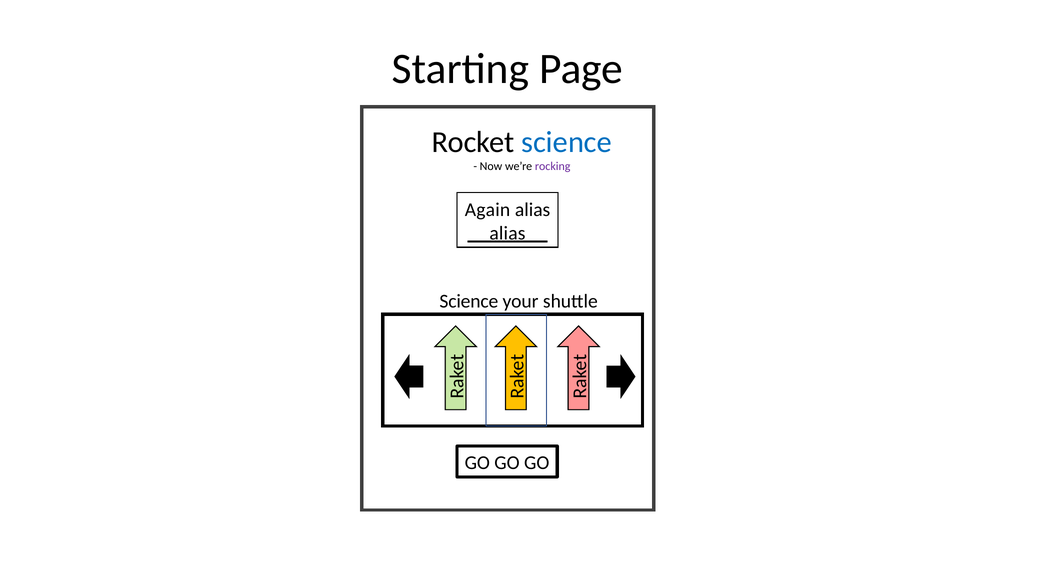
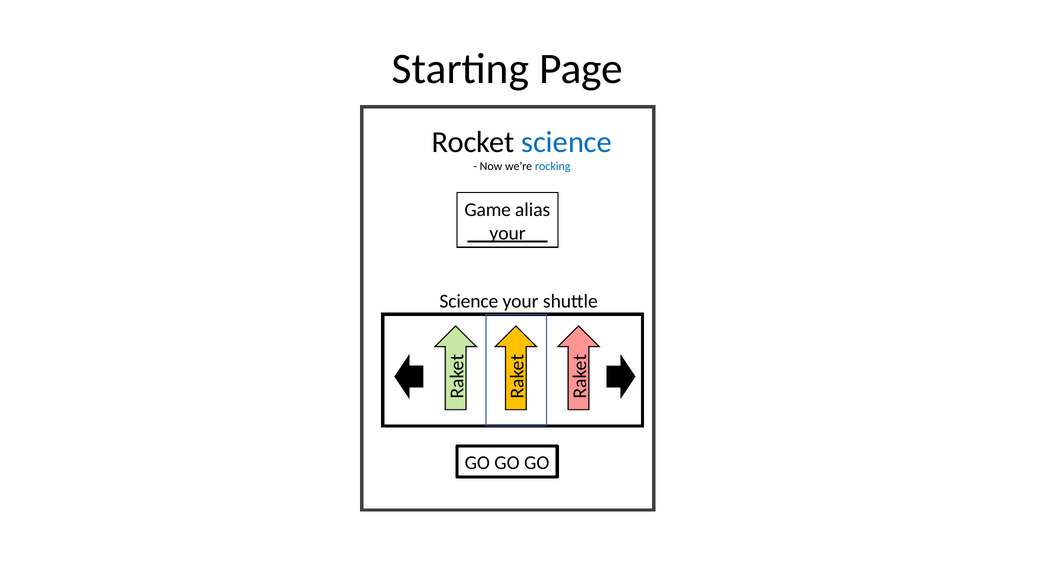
rocking colour: purple -> blue (553, 166)
Again: Again -> Game (488, 210)
alias: alias -> your (508, 233)
